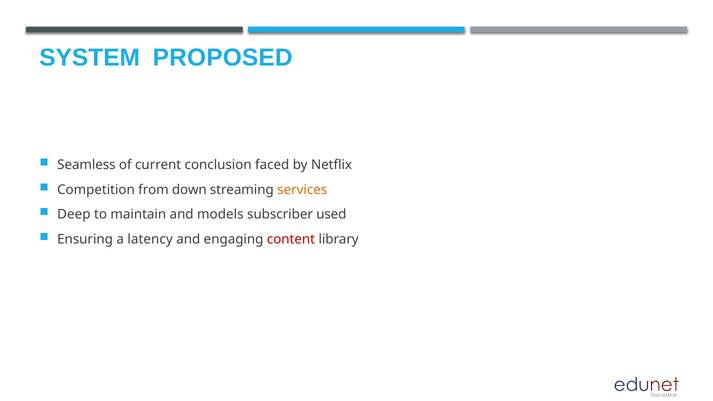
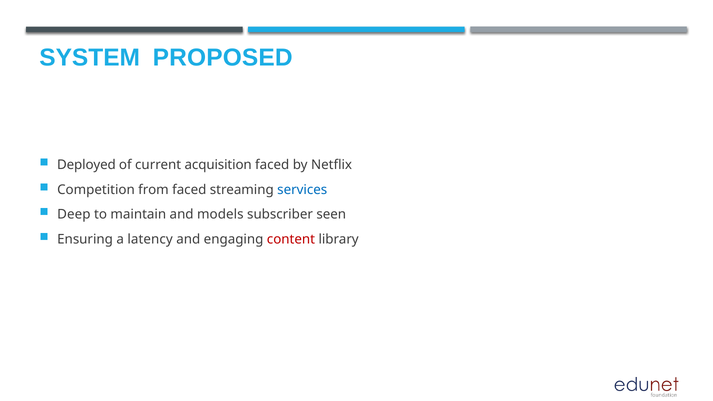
Seamless: Seamless -> Deployed (86, 165)
conclusion: conclusion -> acquisition (218, 165)
from down: down -> faced (189, 190)
services colour: orange -> blue (302, 190)
used: used -> seen (331, 215)
